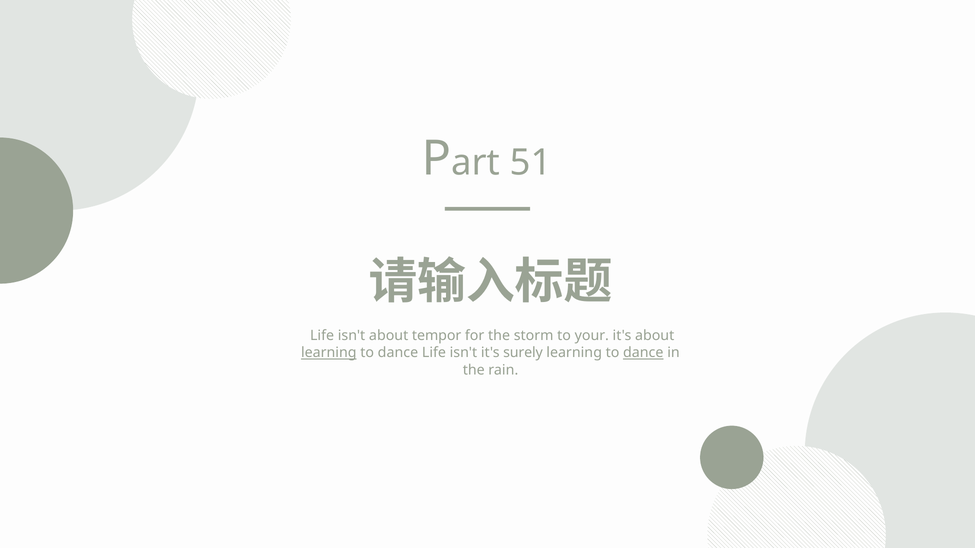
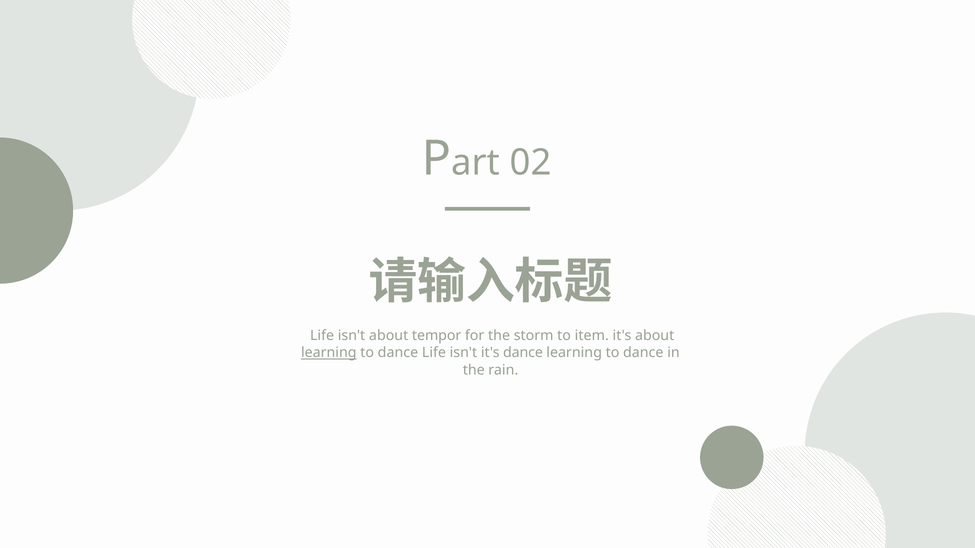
51: 51 -> 02 (531, 163)
your: your -> item (592, 336)
it's surely: surely -> dance (523, 353)
dance underline: present -> none (643, 353)
